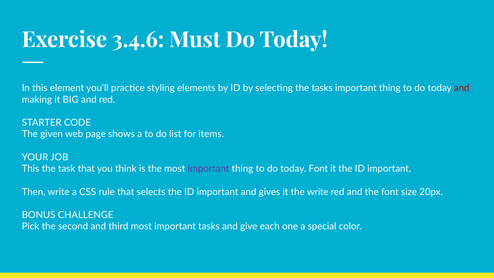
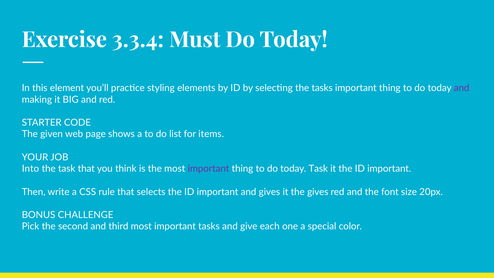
3.4.6: 3.4.6 -> 3.3.4 (138, 40)
and colour: red -> purple (462, 88)
This: This -> Into (30, 169)
today Font: Font -> Task (318, 169)
the write: write -> gives (318, 192)
